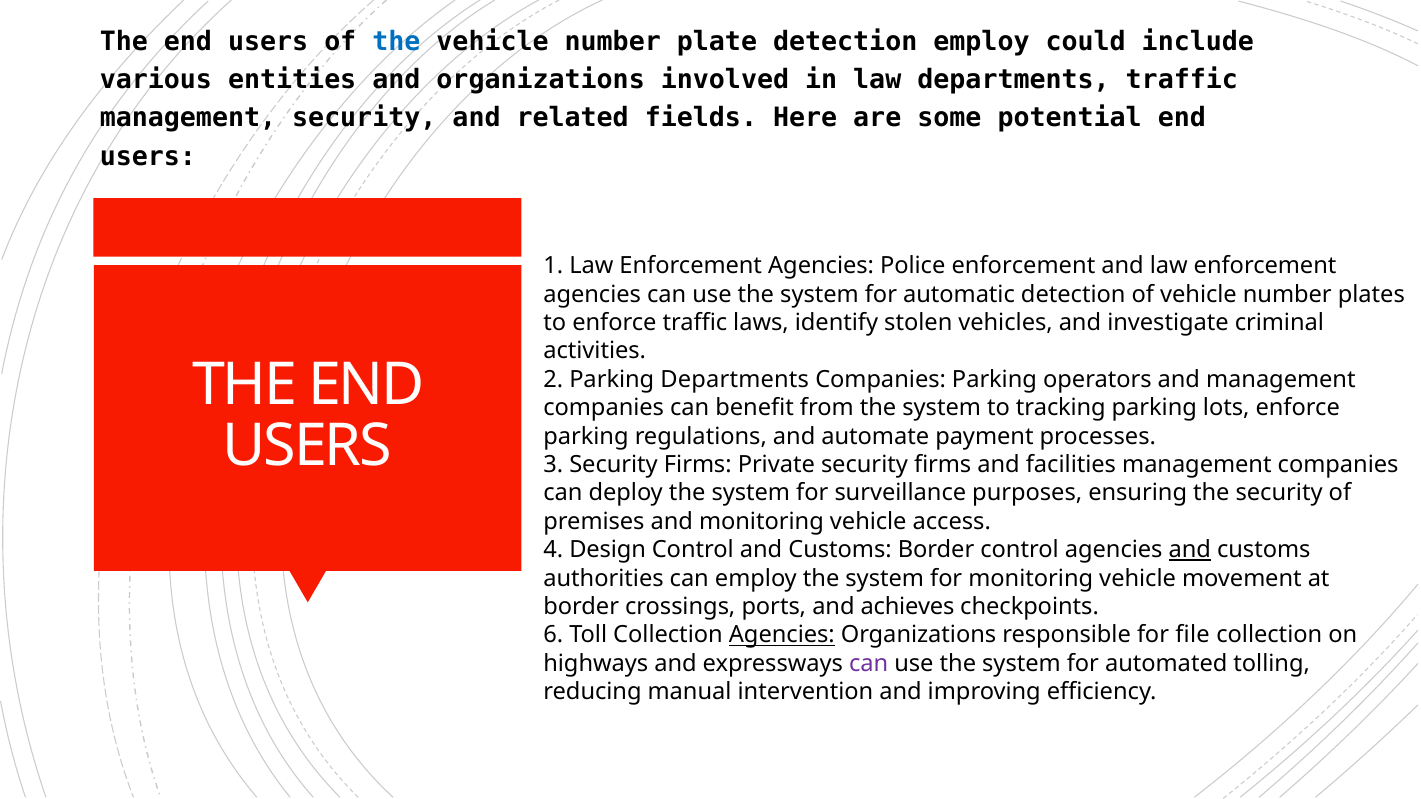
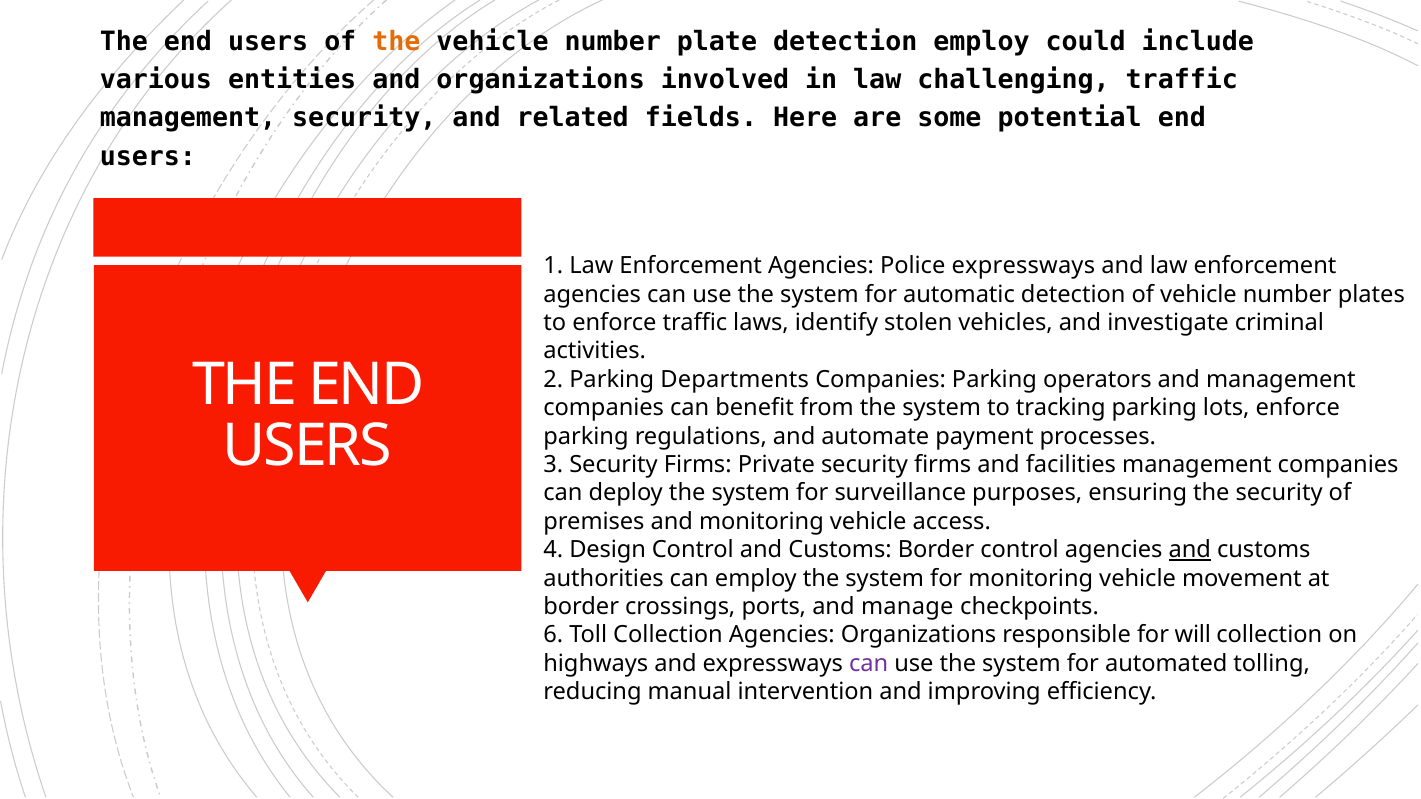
the colour: blue -> orange (396, 41)
law departments: departments -> challenging (1014, 80)
Police enforcement: enforcement -> expressways (1023, 266)
achieves: achieves -> manage (907, 607)
Agencies underline: present -> none (782, 635)
file: file -> will (1193, 635)
